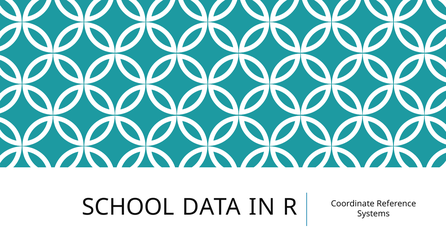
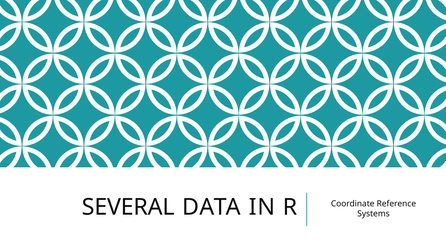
SCHOOL: SCHOOL -> SEVERAL (128, 207)
